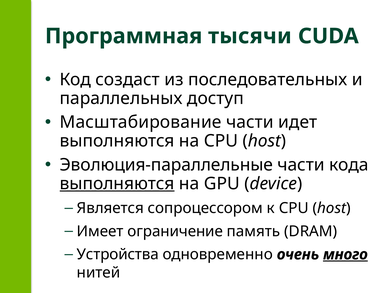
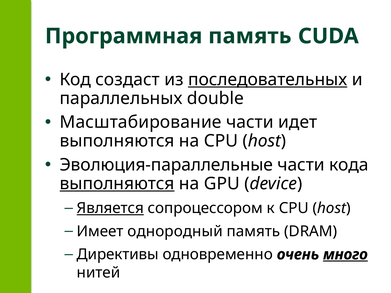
Программная тысячи: тысячи -> память (250, 36)
последовательных underline: none -> present (268, 80)
доступ: доступ -> double (215, 98)
Является underline: none -> present (110, 208)
ограничение: ограничение -> однородный (175, 232)
Устройства: Устройства -> Директивы (118, 255)
